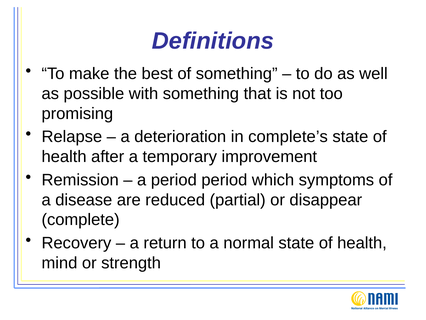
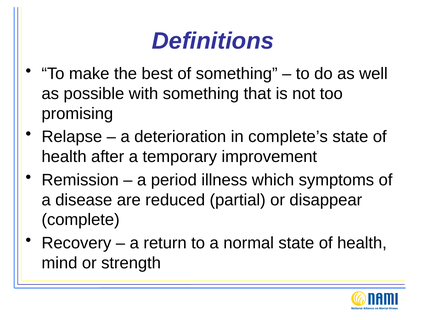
period period: period -> illness (224, 180)
